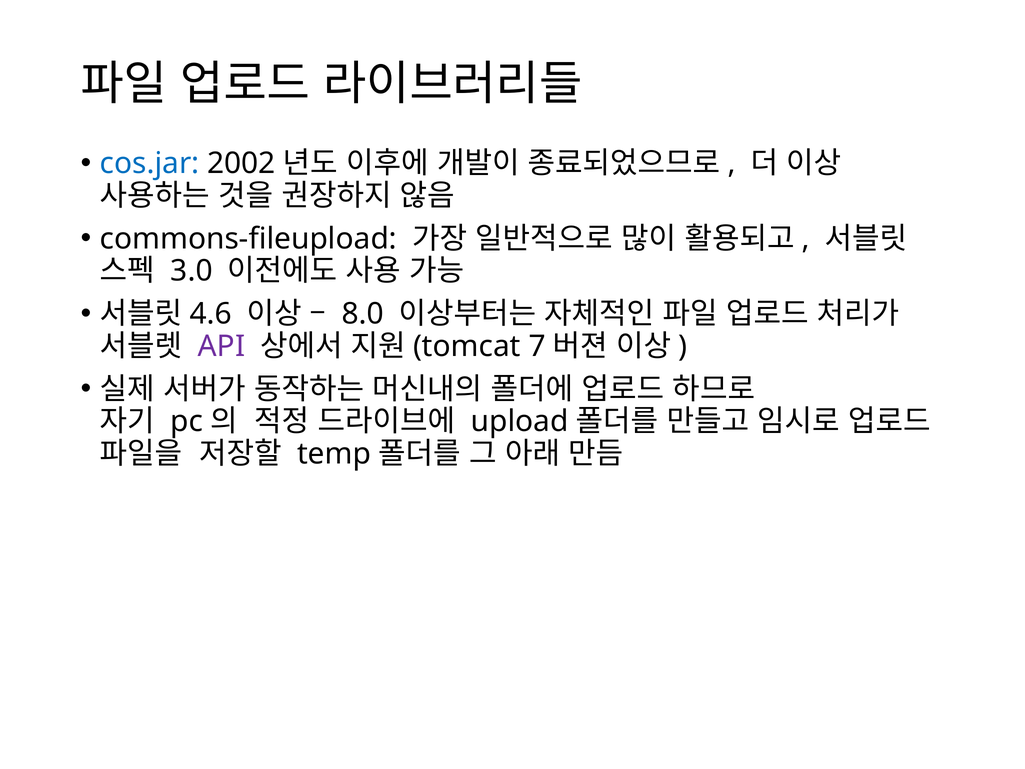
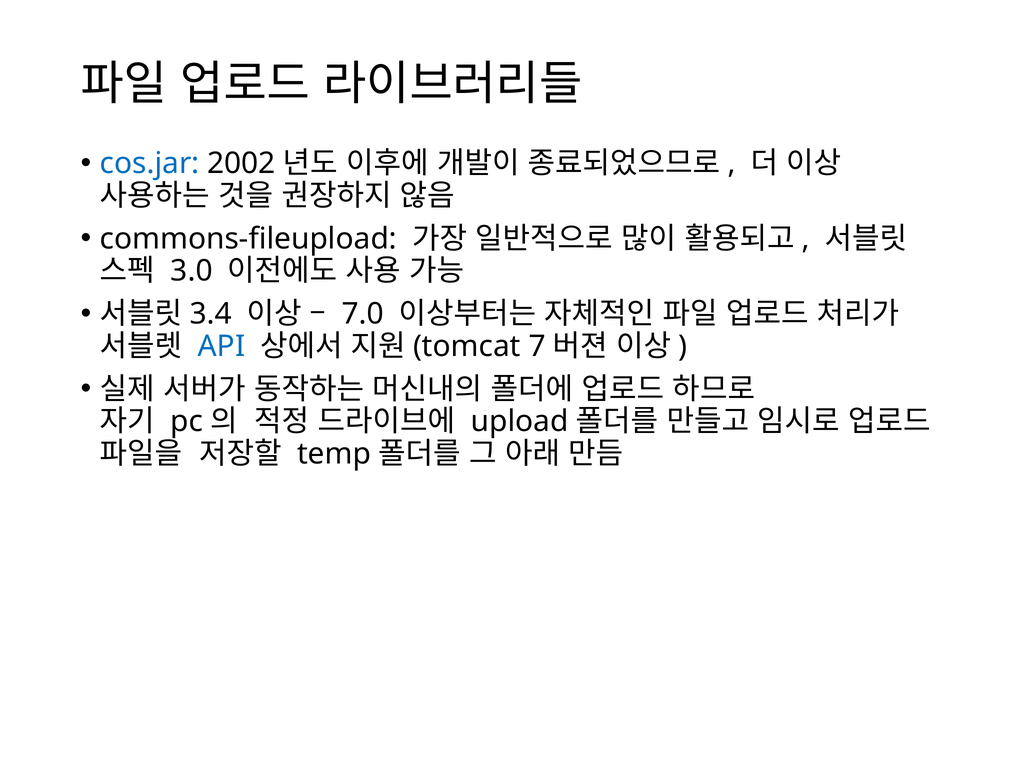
4.6: 4.6 -> 3.4 (211, 314)
8.0: 8.0 -> 7.0 (363, 314)
API colour: purple -> blue (222, 346)
